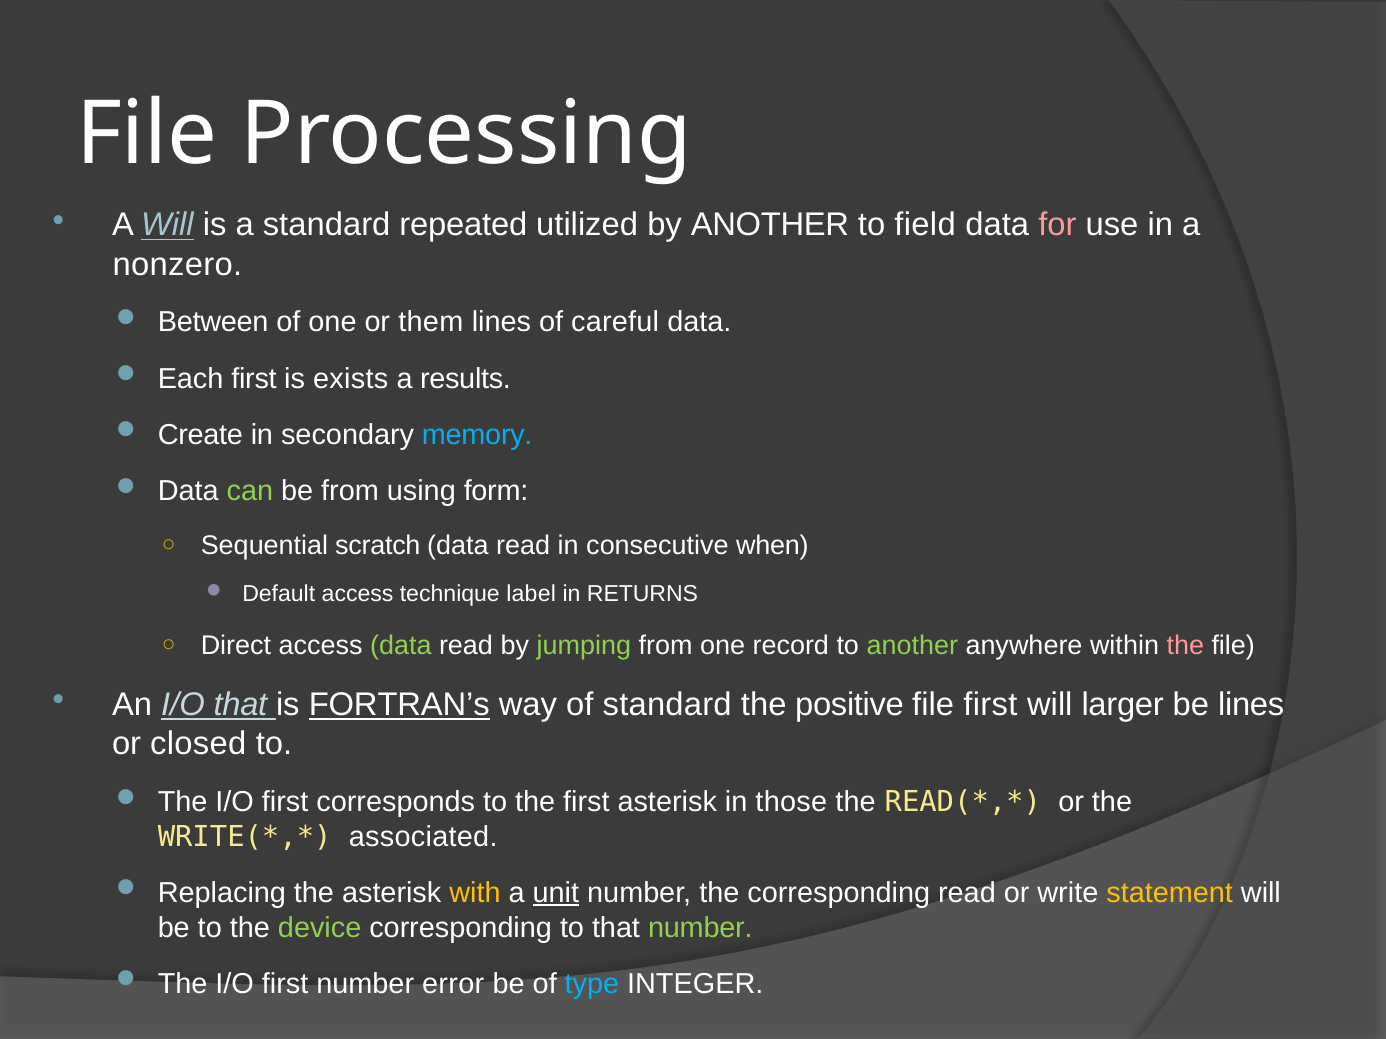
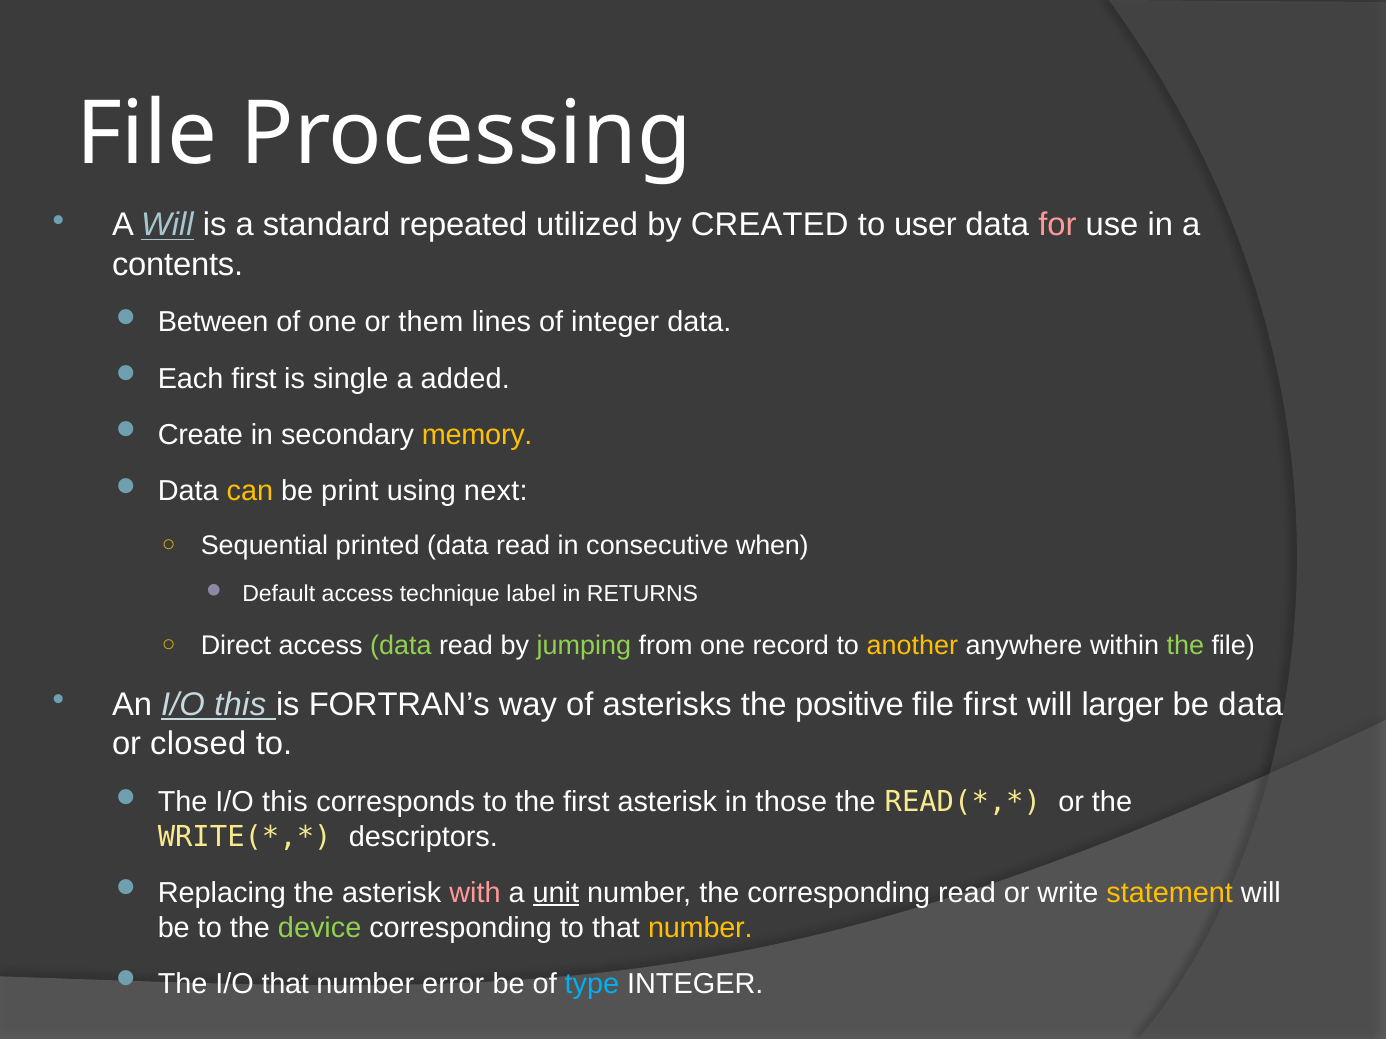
by ANOTHER: ANOTHER -> CREATED (770, 225)
field: field -> user (925, 225)
nonzero: nonzero -> contents (178, 264)
of careful: careful -> integer (615, 323)
exists: exists -> single (351, 379)
results: results -> added (465, 379)
memory colour: light blue -> yellow (477, 435)
can colour: light green -> yellow (250, 491)
be from: from -> print (350, 491)
form: form -> next (496, 491)
scratch: scratch -> printed (378, 545)
another colour: light green -> yellow (912, 646)
the colour: pink -> light green (1185, 646)
An I/O that: that -> this (240, 705)
FORTRAN’s underline: present -> none (399, 705)
of standard: standard -> asterisks (667, 705)
be lines: lines -> data (1251, 705)
first: first -> this (285, 802)
associated: associated -> descriptors (423, 837)
with colour: yellow -> pink (475, 893)
number colour: light green -> yellow (700, 928)
first: first -> that (285, 984)
